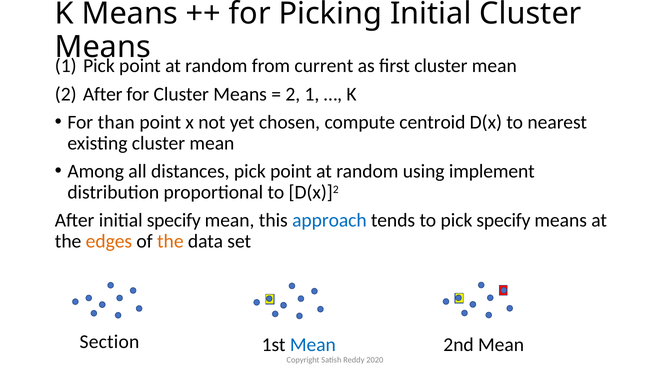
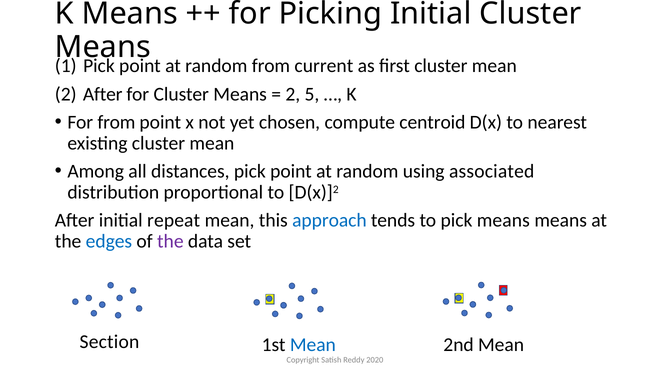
2 1: 1 -> 5 (312, 94)
For than: than -> from (116, 122)
implement: implement -> associated (492, 171)
initial specify: specify -> repeat (174, 220)
pick specify: specify -> means (503, 220)
edges colour: orange -> blue (109, 241)
the colour: orange -> purple (170, 241)
